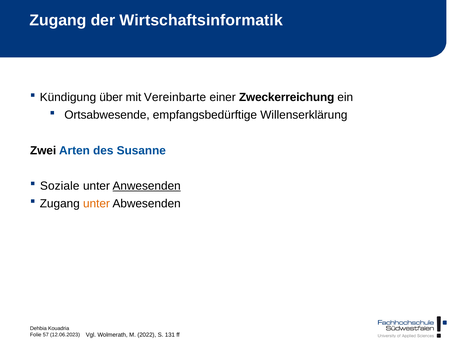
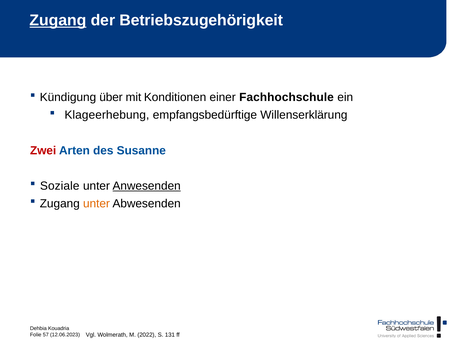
Zugang underline: none -> present (58, 20)
Wirtschaftsinformatik: Wirtschaftsinformatik -> Betriebszugehörigkeit (201, 20)
Vereinbarte: Vereinbarte -> Konditionen (175, 97)
Zweckerreichung: Zweckerreichung -> Fachhochschule (287, 97)
Ortsabwesende: Ortsabwesende -> Klageerhebung (107, 115)
Zwei colour: black -> red (43, 151)
